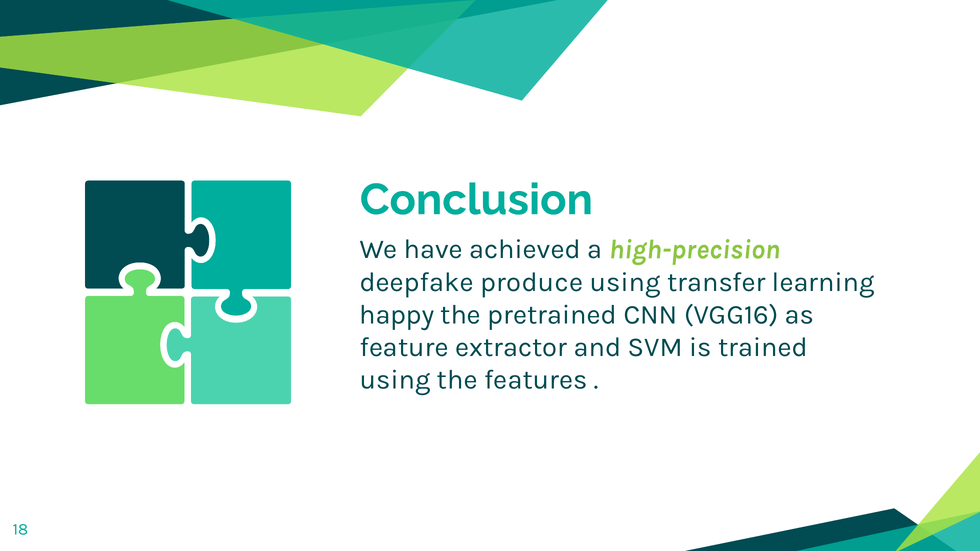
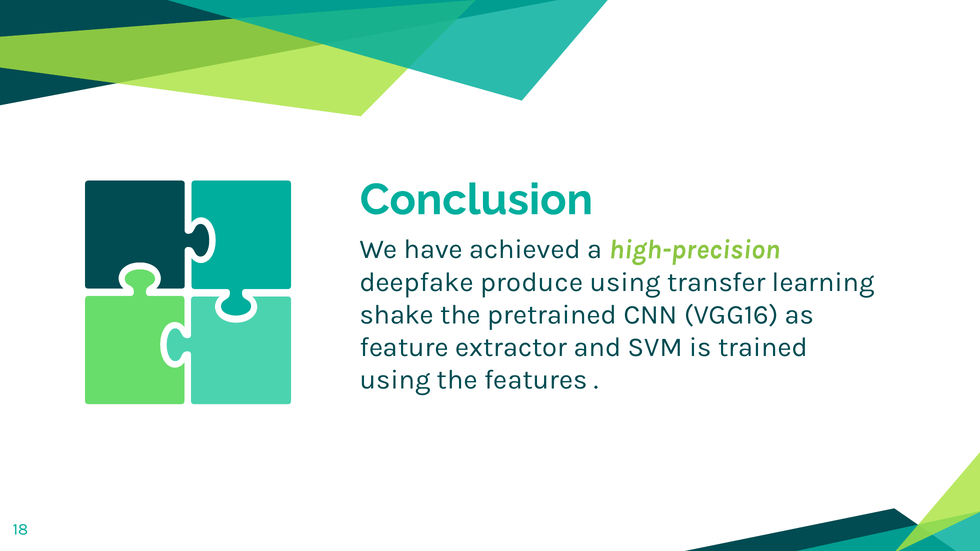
happy: happy -> shake (397, 315)
